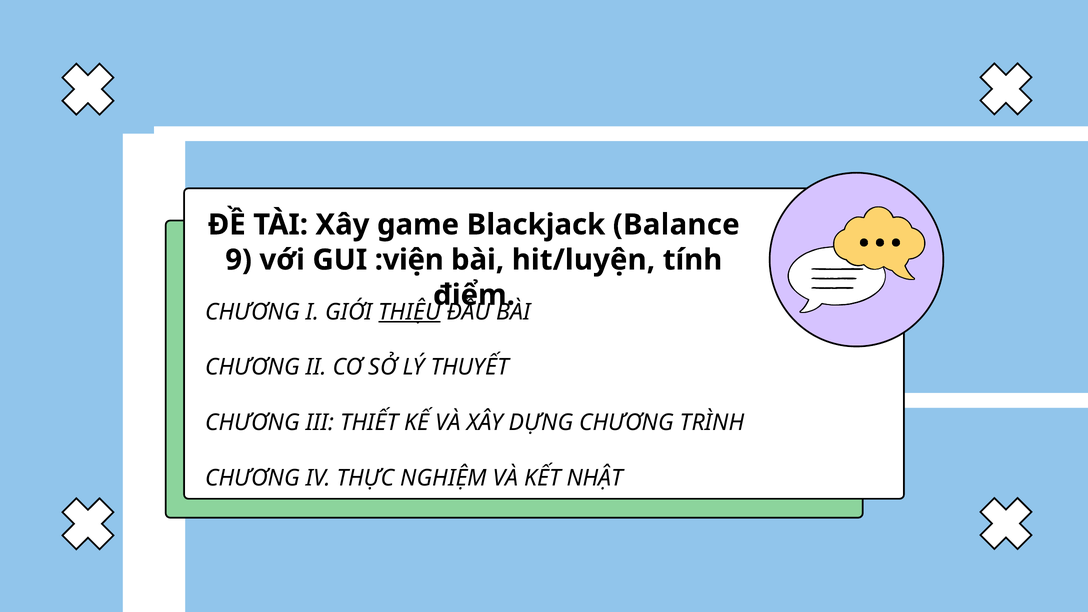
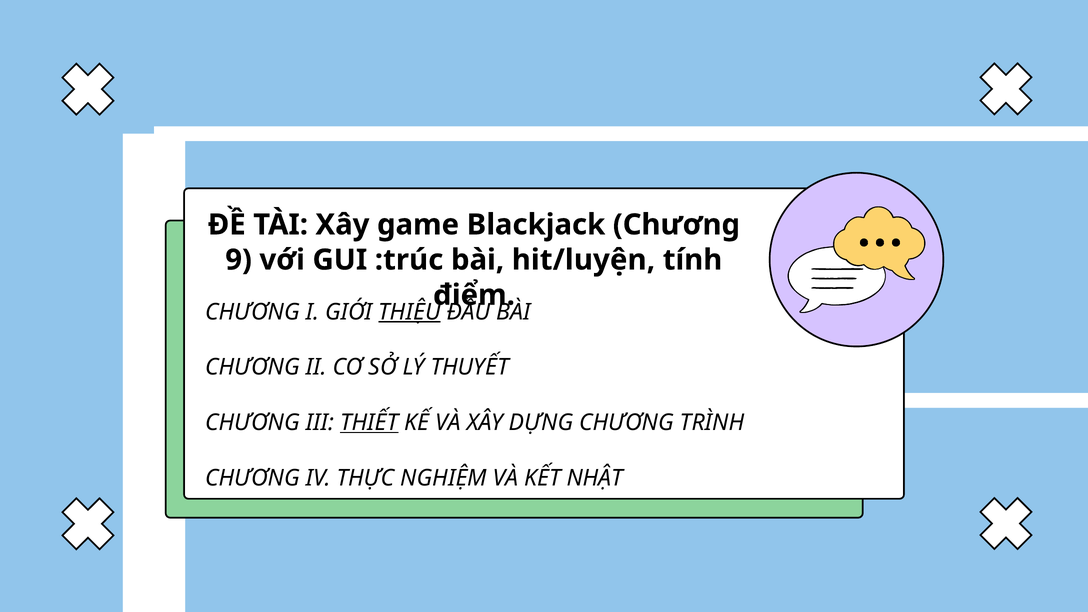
Blackjack Balance: Balance -> Chương (676, 225)
:viện: :viện -> :trúc (409, 260)
THIẾT underline: none -> present (369, 423)
